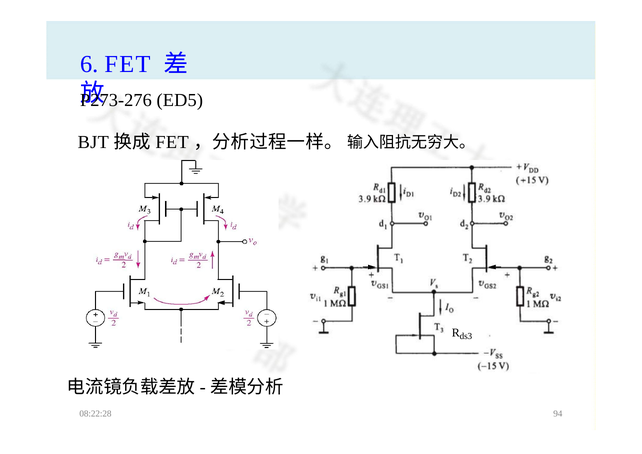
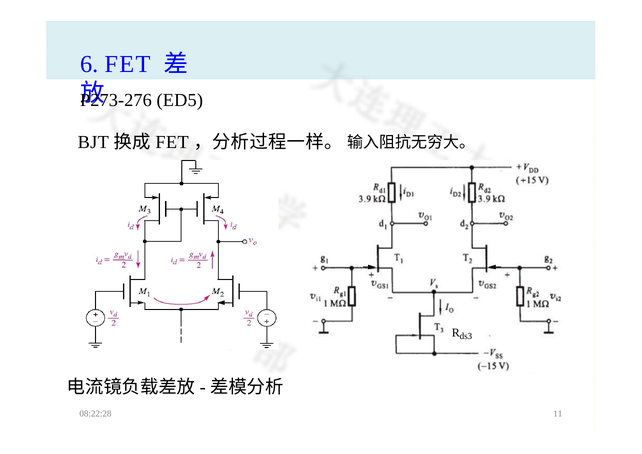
94: 94 -> 11 (558, 414)
